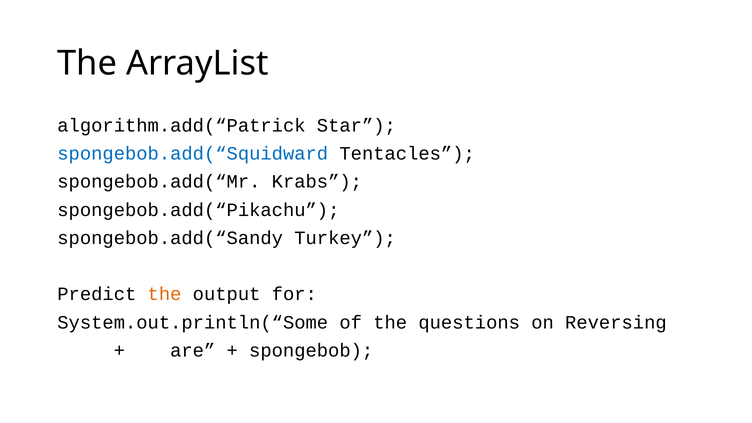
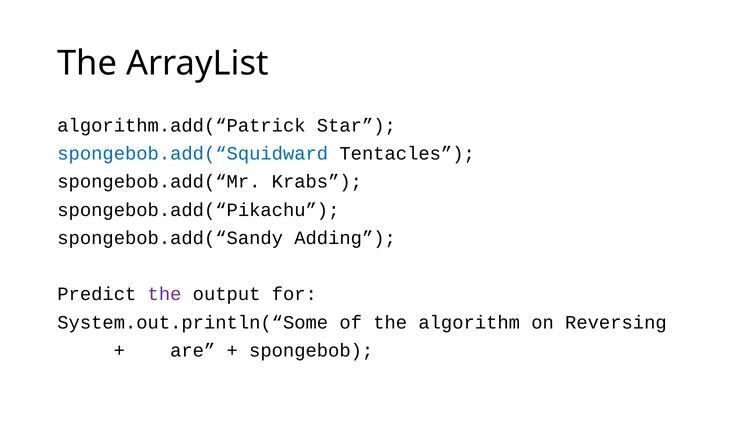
Turkey: Turkey -> Adding (345, 238)
the colour: orange -> purple (165, 294)
questions: questions -> algorithm (469, 322)
